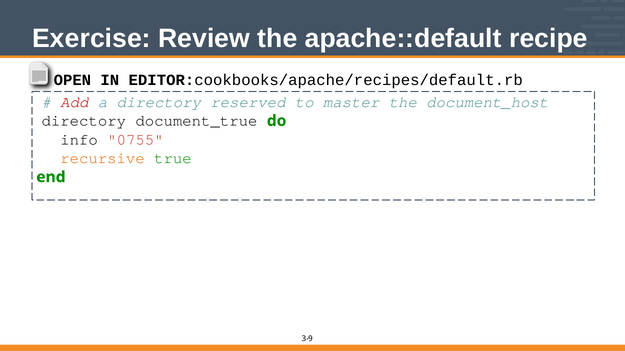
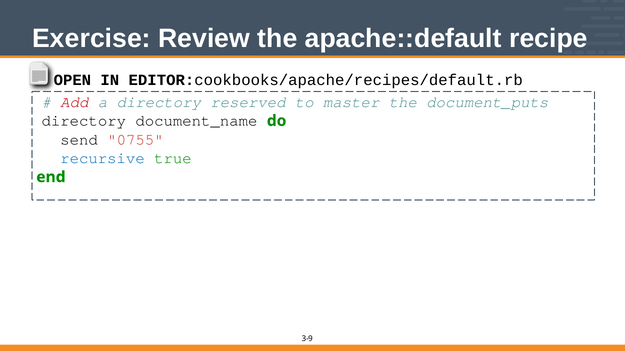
document_host: document_host -> document_puts (487, 102)
document_true: document_true -> document_name (196, 121)
info: info -> send (79, 140)
recursive colour: orange -> blue (103, 159)
